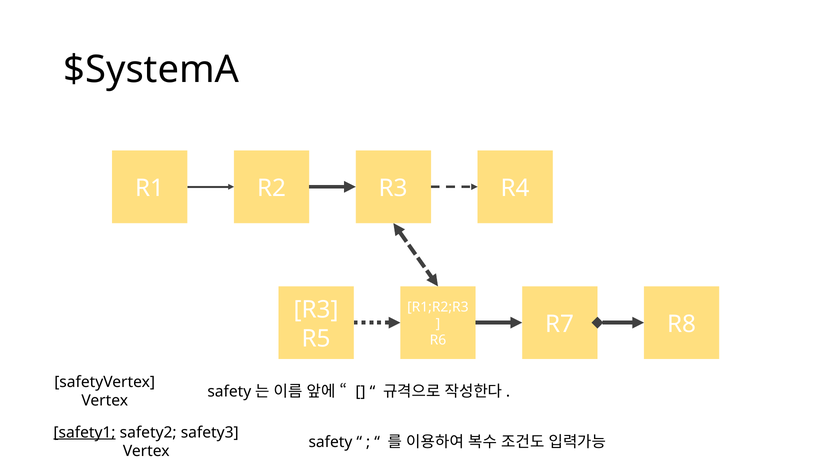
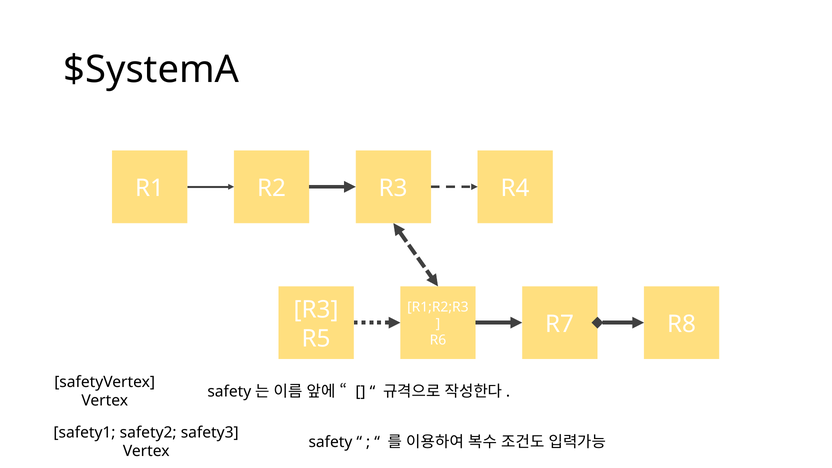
safety1 underline: present -> none (85, 432)
